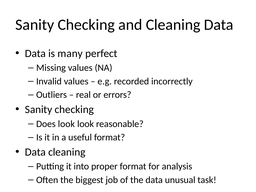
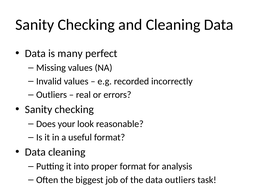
Does look: look -> your (66, 124)
data unusual: unusual -> outliers (180, 180)
